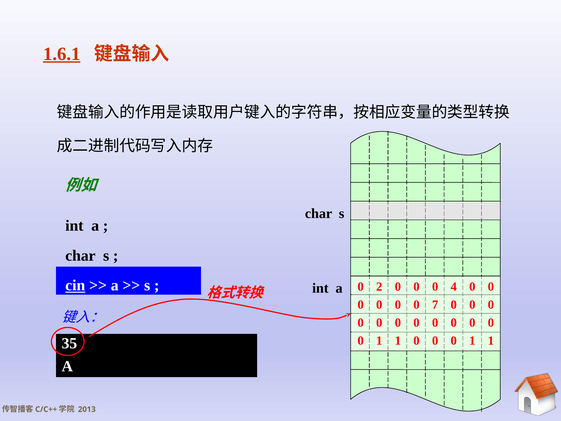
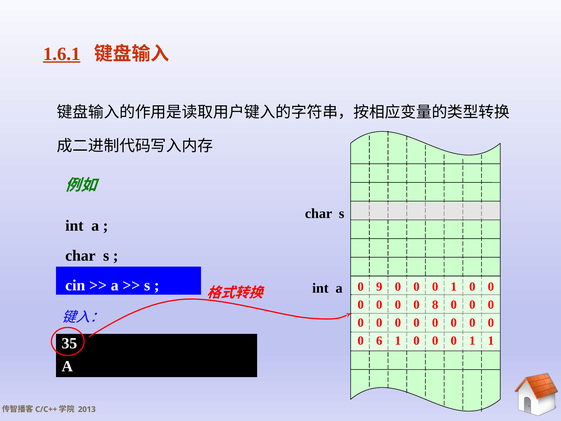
cin underline: present -> none (75, 285)
2: 2 -> 9 (379, 287)
4: 4 -> 1 (454, 287)
7: 7 -> 8 (435, 305)
1: 1 -> 6 (379, 340)
